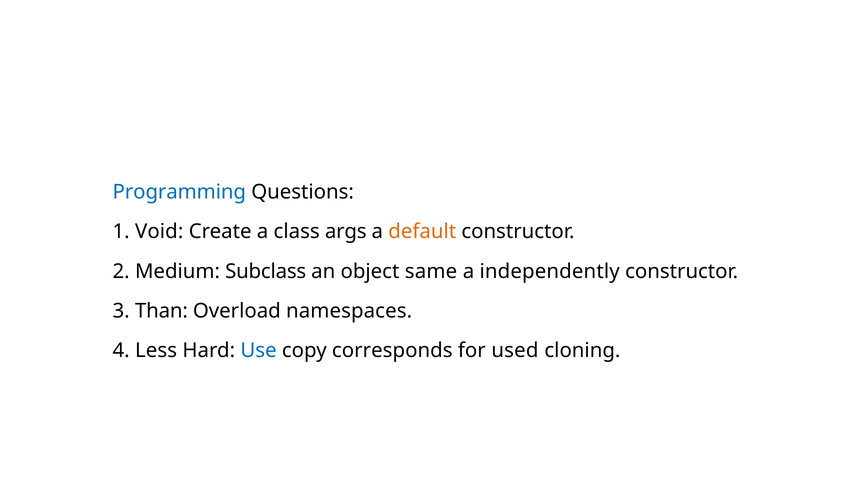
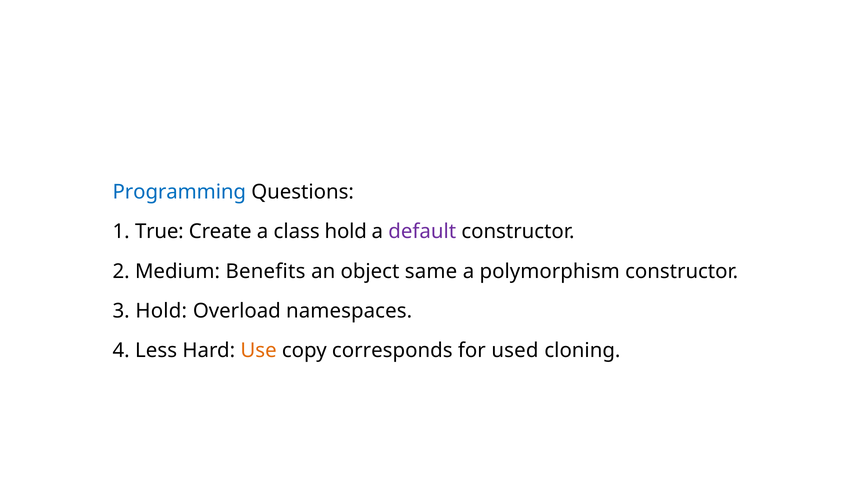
Void: Void -> True (159, 232)
class args: args -> hold (346, 232)
default colour: orange -> purple (422, 232)
Subclass: Subclass -> Benefits (266, 271)
independently: independently -> polymorphism (550, 271)
3 Than: Than -> Hold (161, 311)
Use colour: blue -> orange (259, 351)
